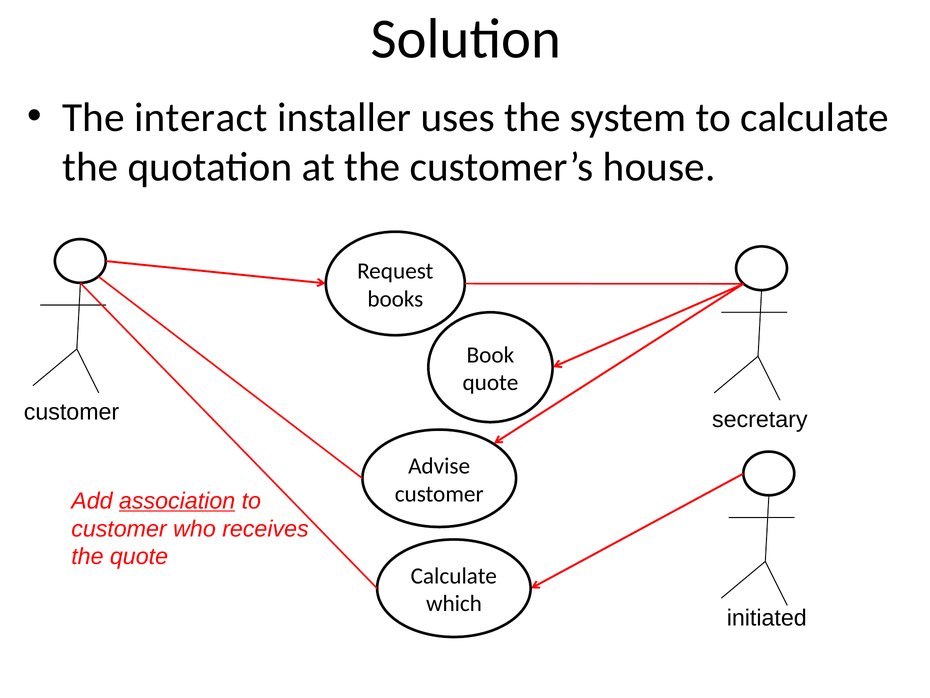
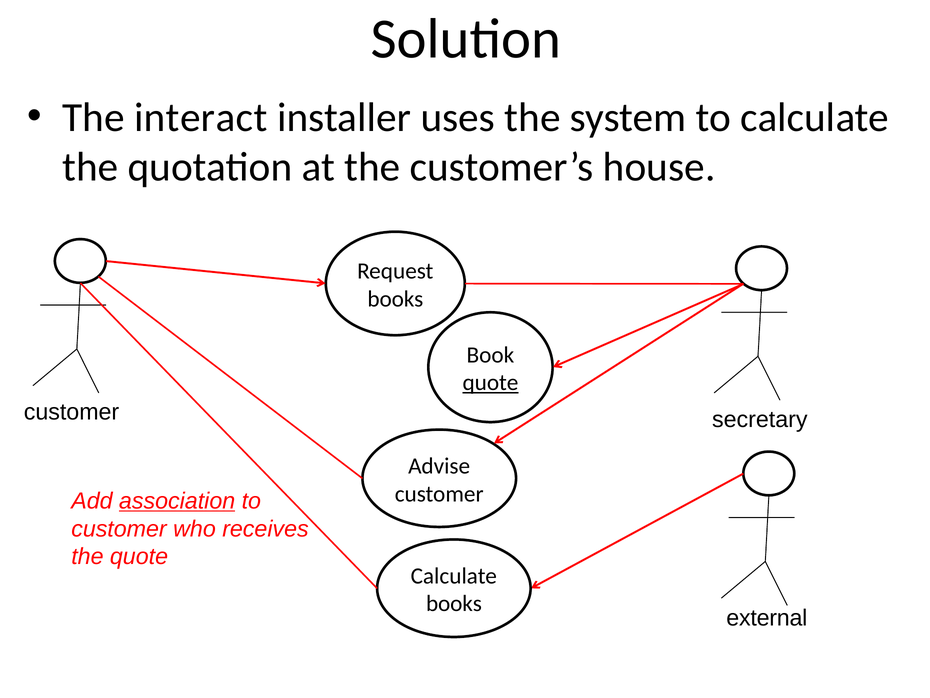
quote underline: none -> present (490, 383)
which: which -> books (454, 603)
initiated: initiated -> external (767, 618)
